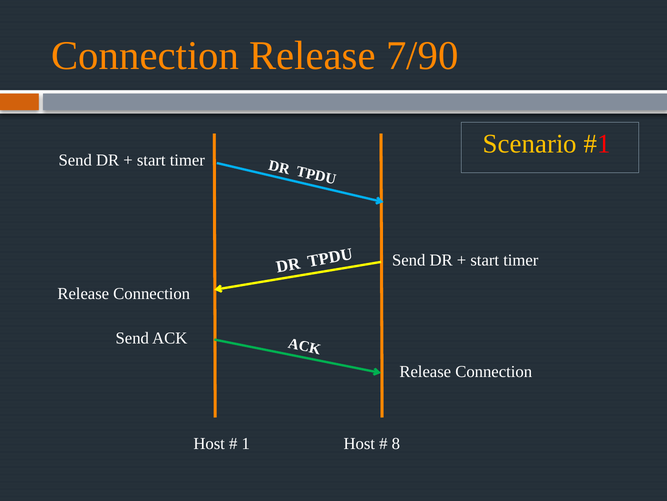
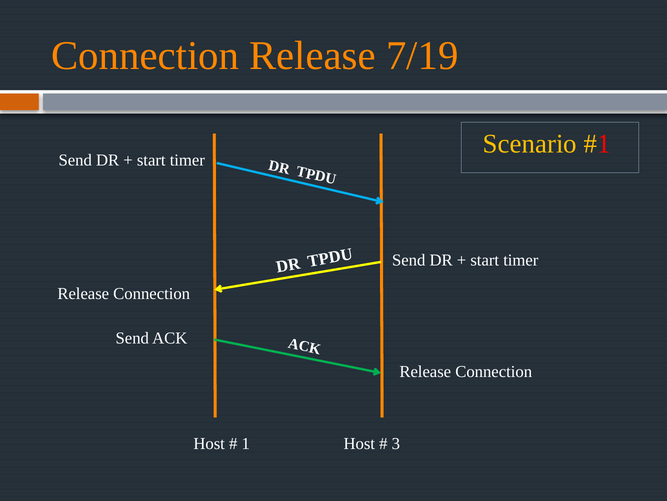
7/90: 7/90 -> 7/19 (422, 56)
8: 8 -> 3 (396, 443)
